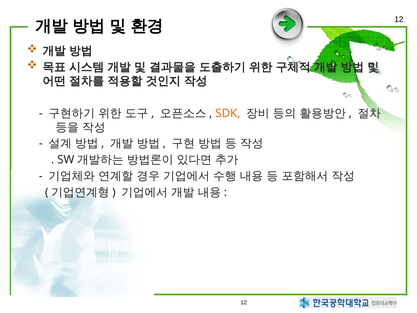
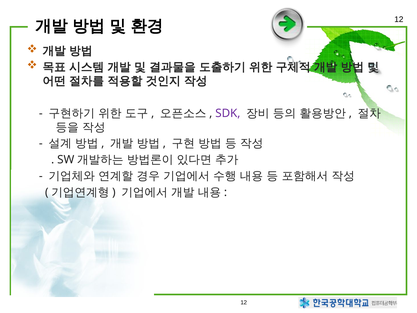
SDK colour: orange -> purple (228, 113)
